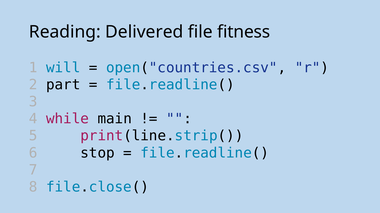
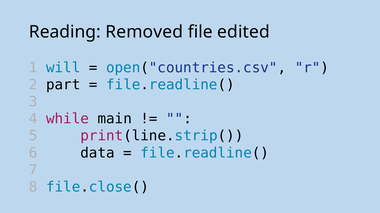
Delivered: Delivered -> Removed (144, 32)
fitness: fitness -> edited (244, 32)
stop: stop -> data (98, 153)
